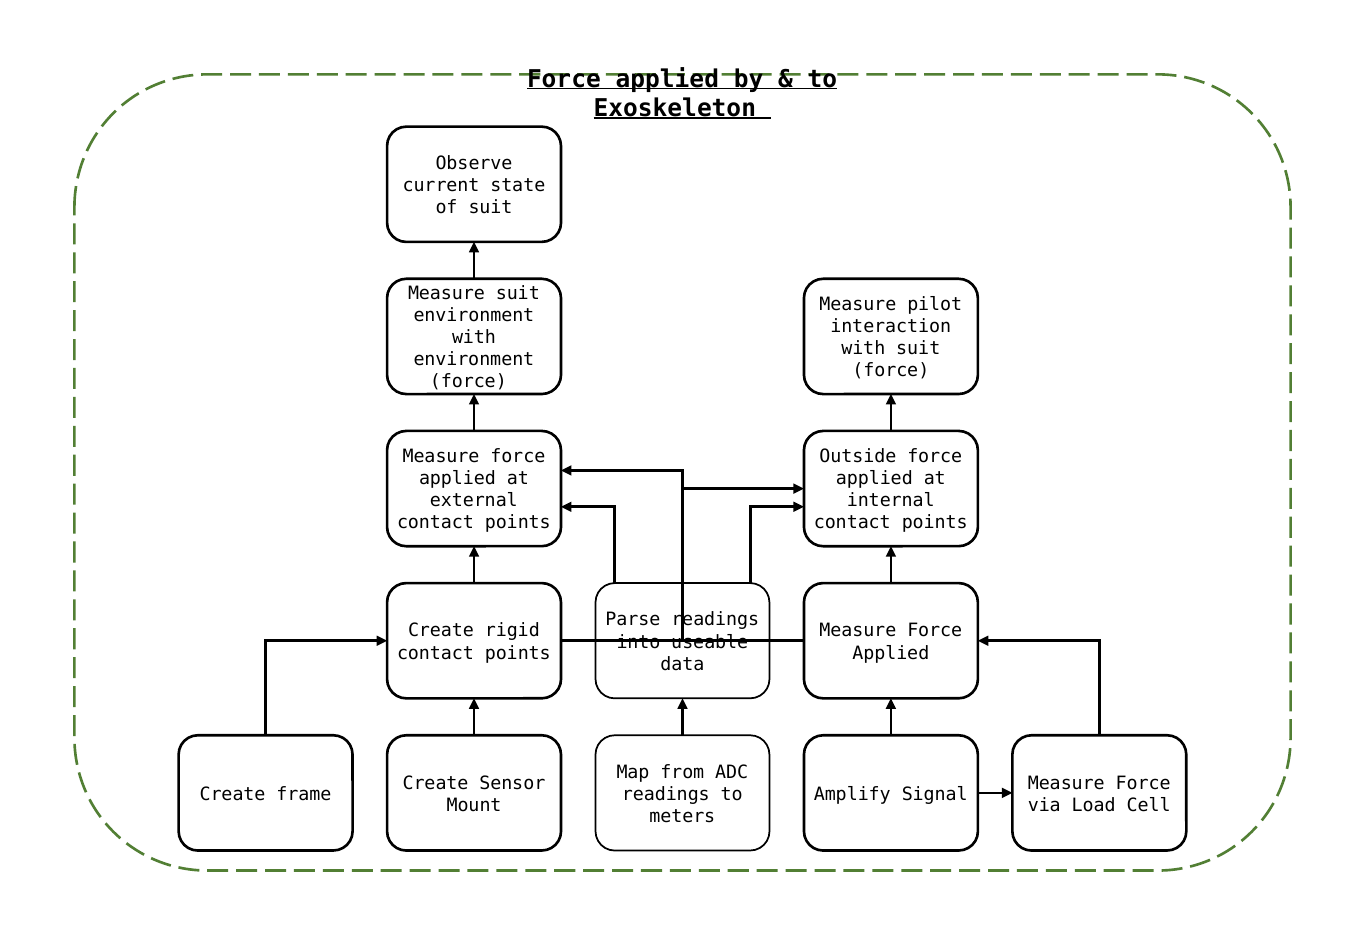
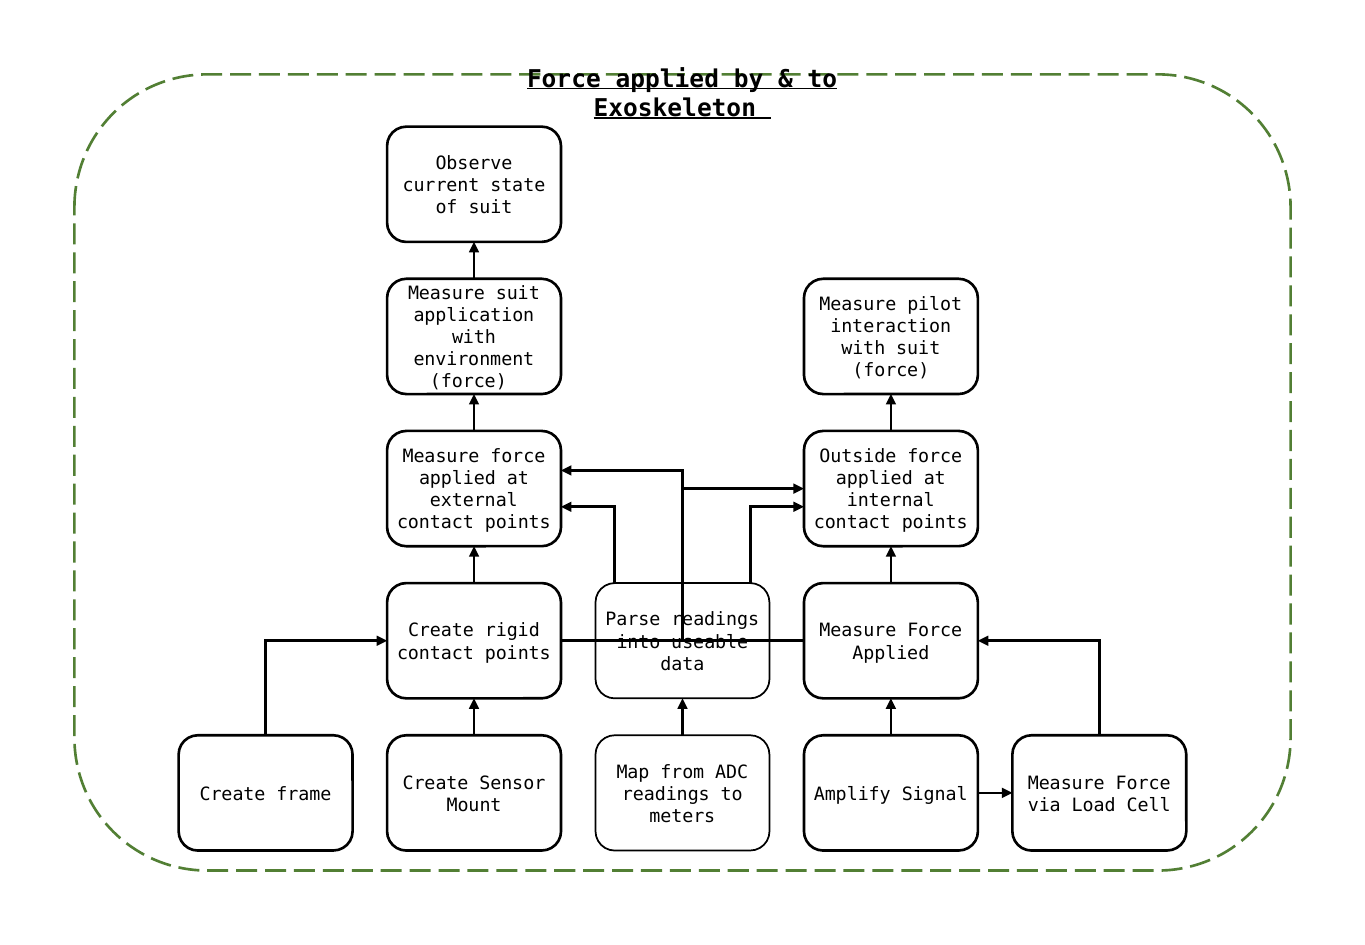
environment: environment -> application (474, 316)
